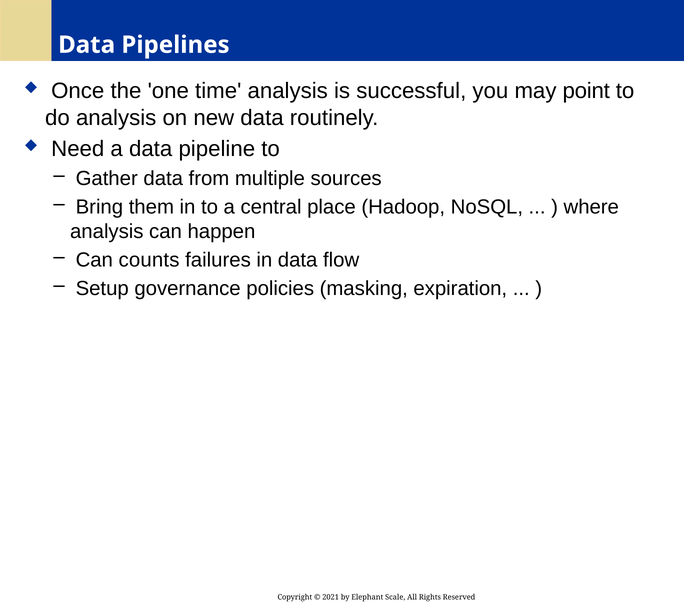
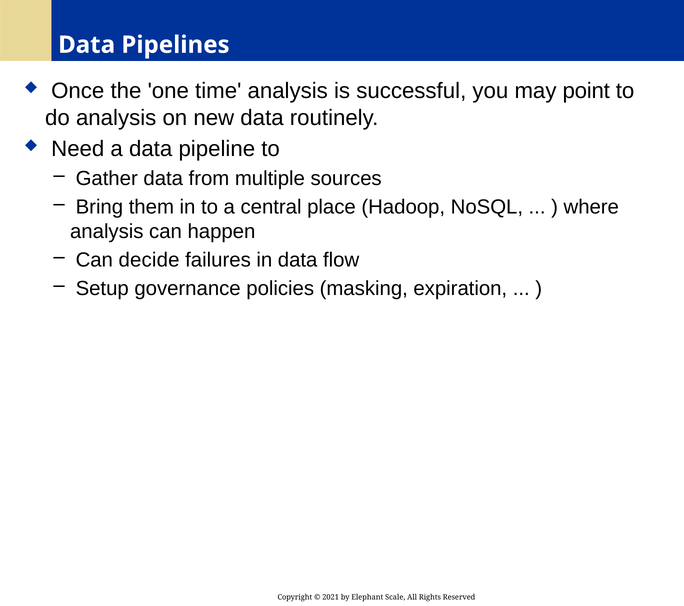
counts: counts -> decide (149, 260)
